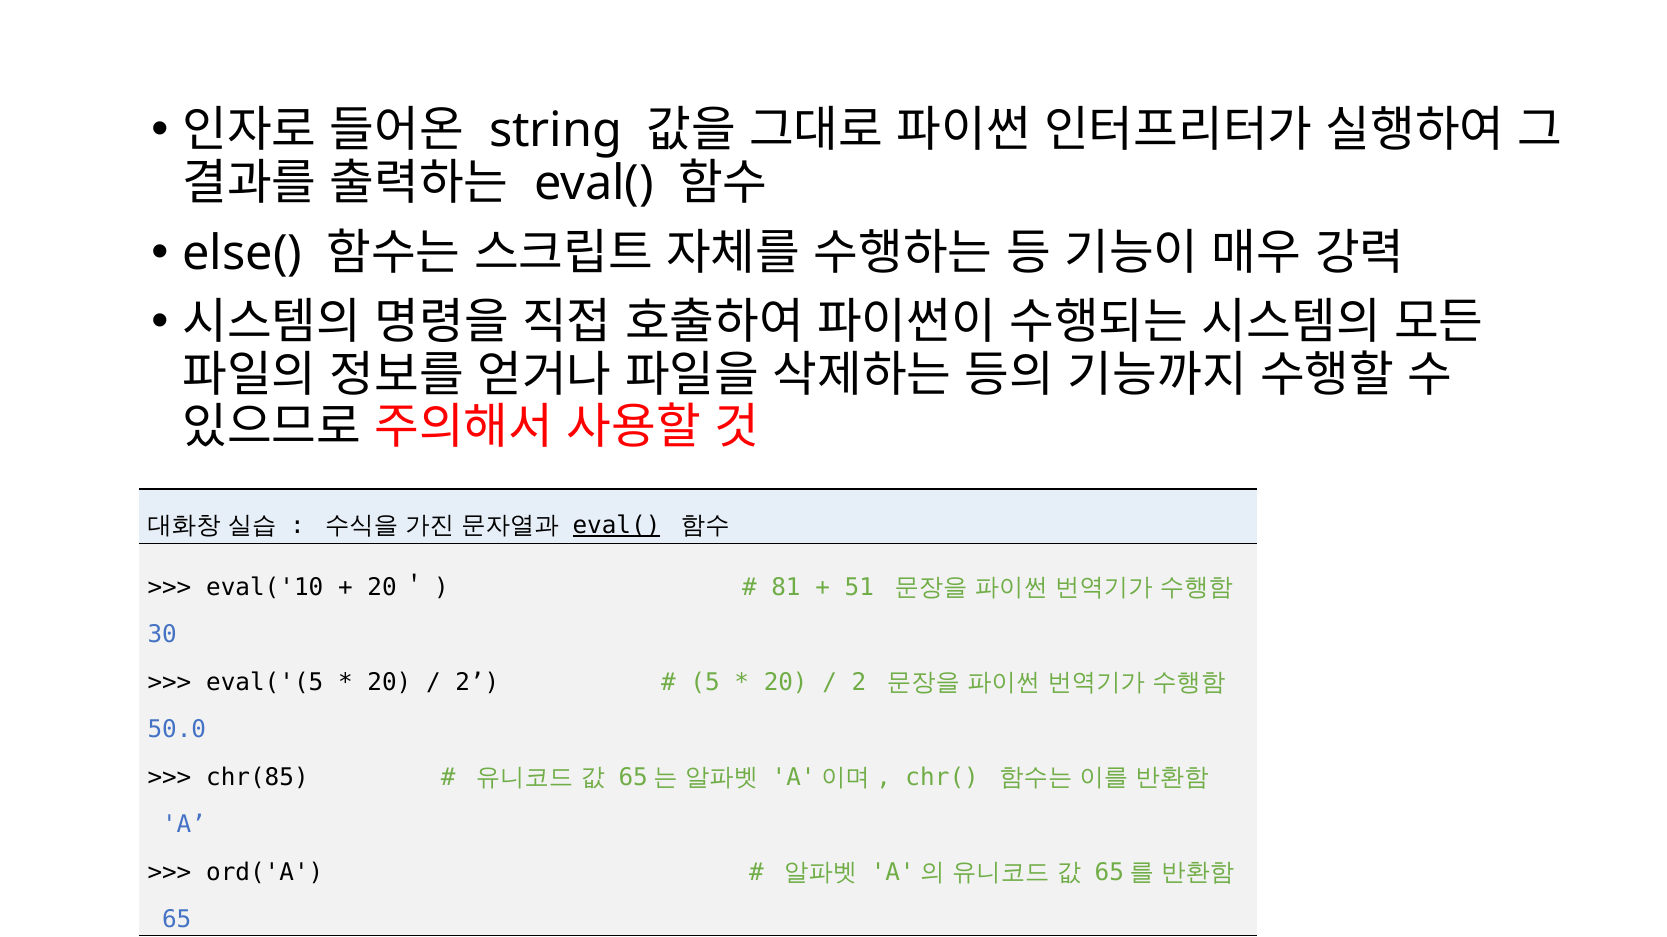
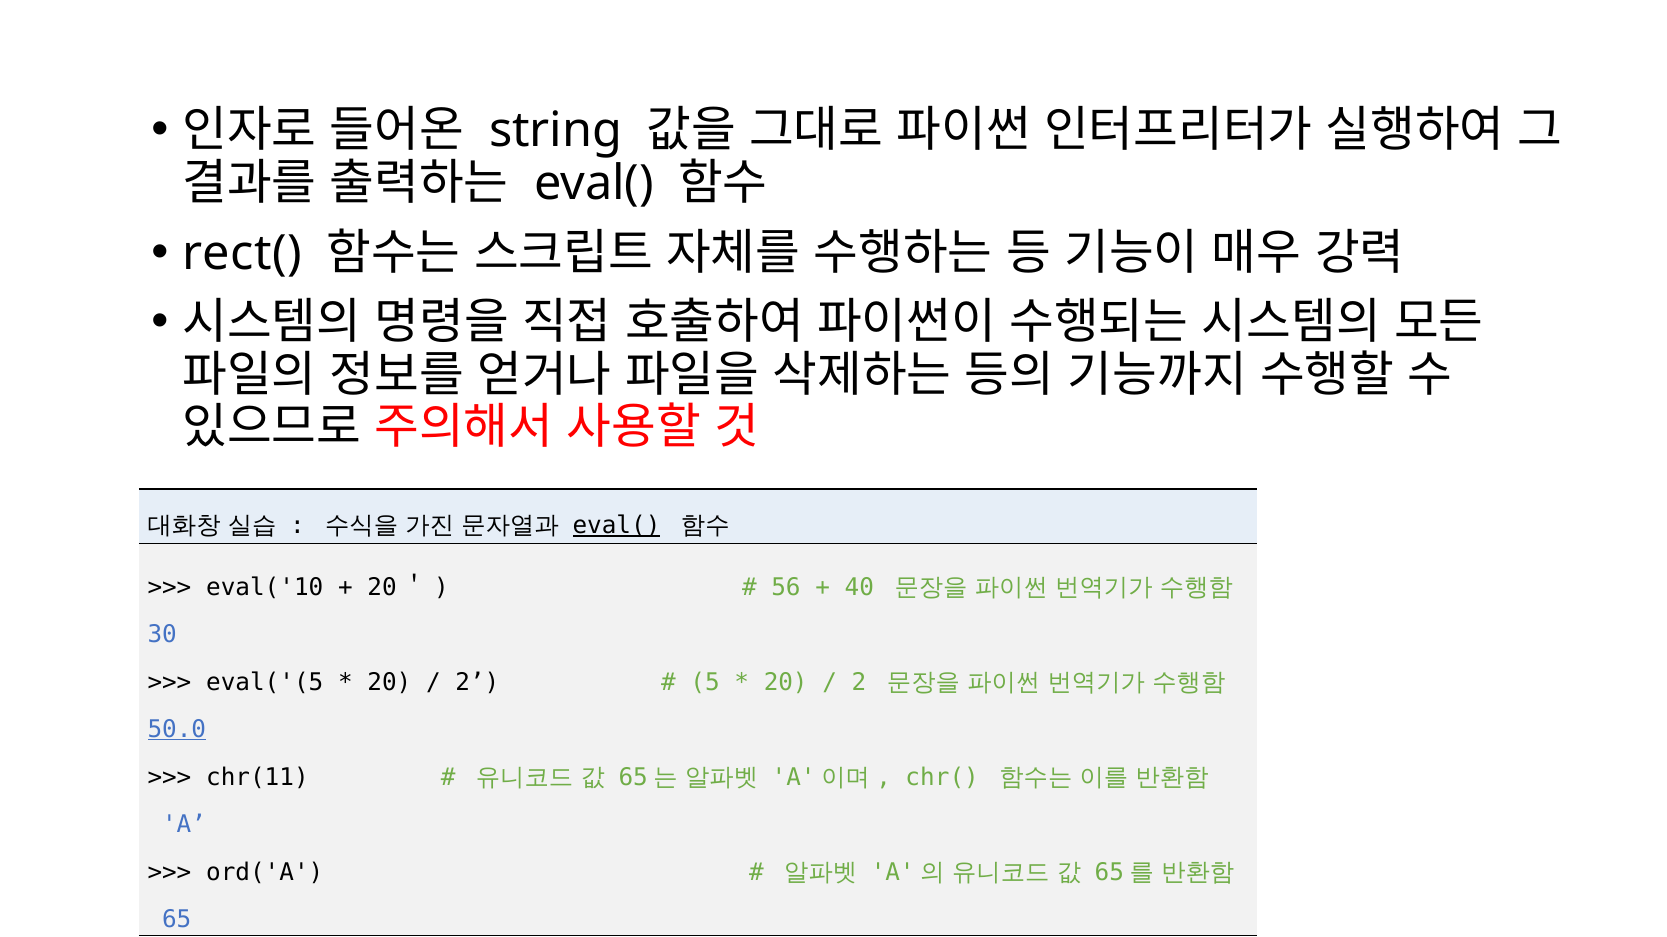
else(: else( -> rect( (242, 253)
81: 81 -> 56 (786, 588)
51: 51 -> 40 (859, 588)
50.0 underline: none -> present (177, 730)
chr(85: chr(85 -> chr(11 (257, 778)
